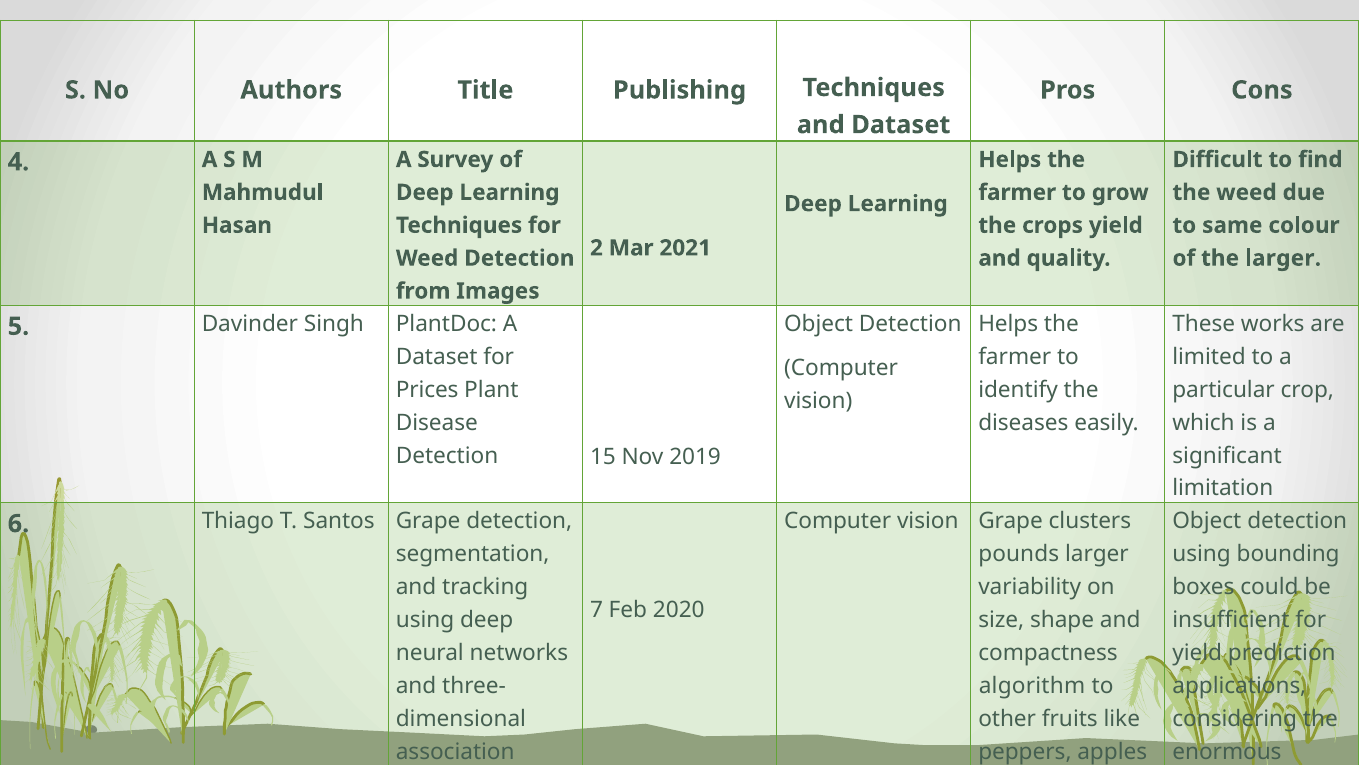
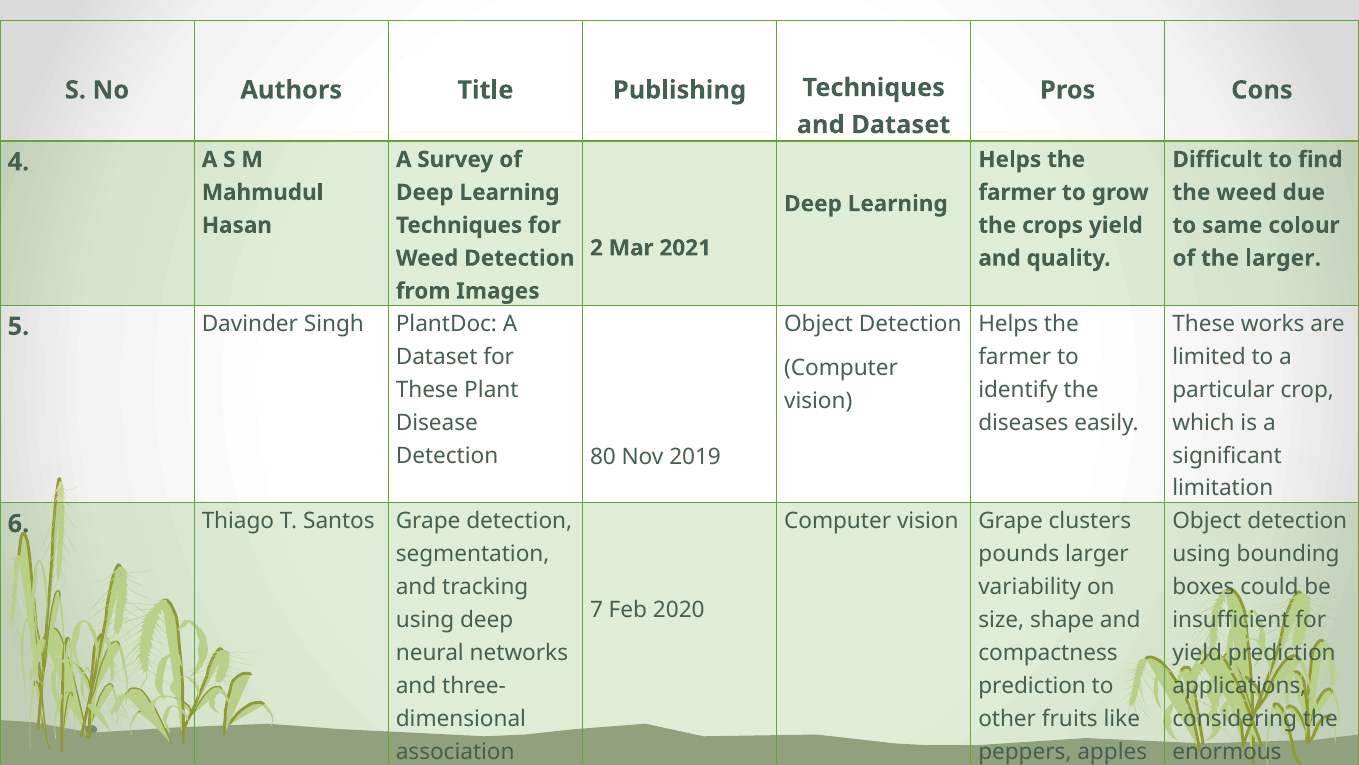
Prices: Prices -> These (427, 390)
15: 15 -> 80 (603, 456)
algorithm: algorithm -> prediction (1032, 685)
